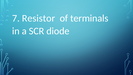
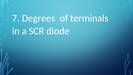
Resistor: Resistor -> Degrees (39, 18)
